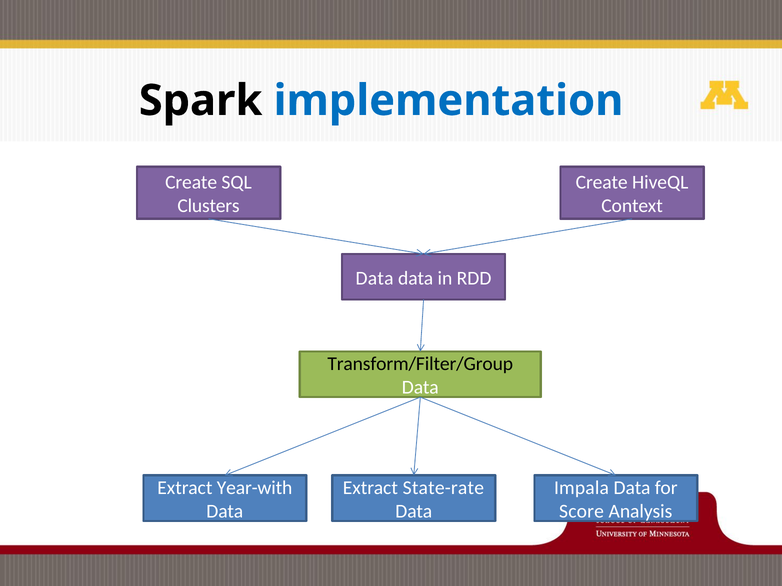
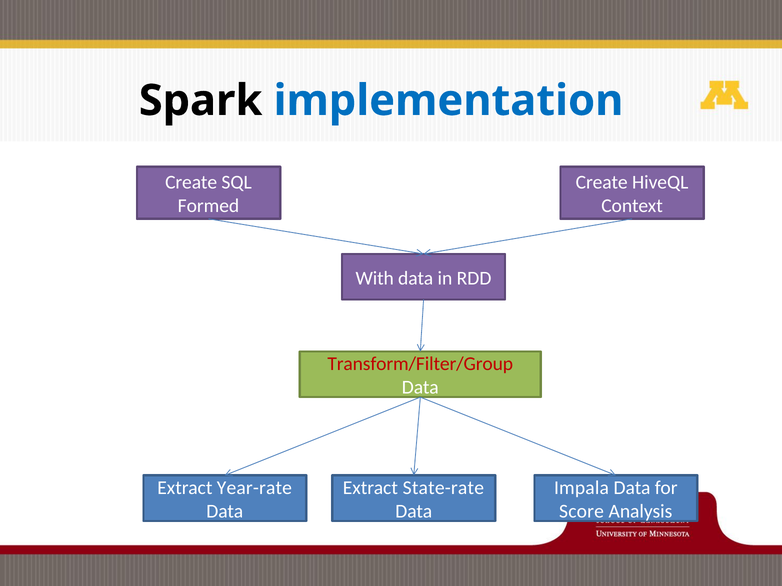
Clusters: Clusters -> Formed (208, 206)
Data: Data -> With (375, 278)
Transform/Filter/Group colour: black -> red (420, 364)
Year-with: Year-with -> Year-rate (254, 488)
